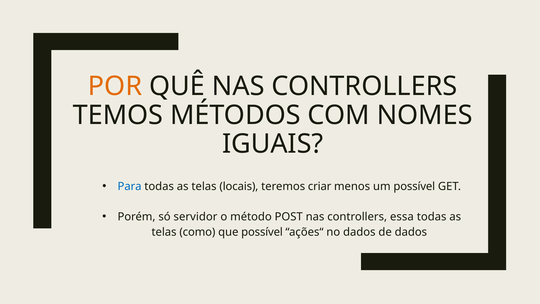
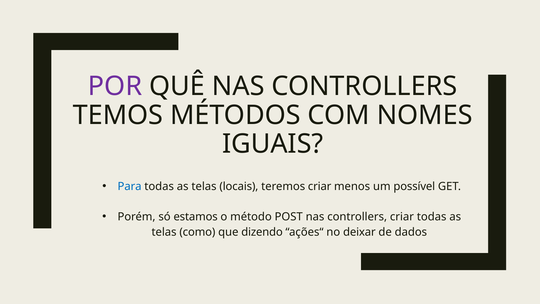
POR colour: orange -> purple (115, 86)
servidor: servidor -> estamos (196, 217)
controllers essa: essa -> criar (402, 217)
que possível: possível -> dizendo (262, 232)
no dados: dados -> deixar (359, 232)
